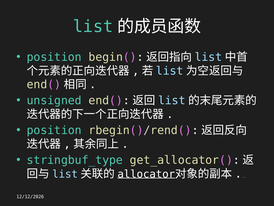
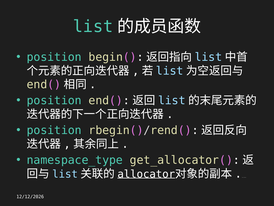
unsigned: unsigned -> position (54, 100)
stringbuf_type: stringbuf_type -> namespace_type (75, 160)
